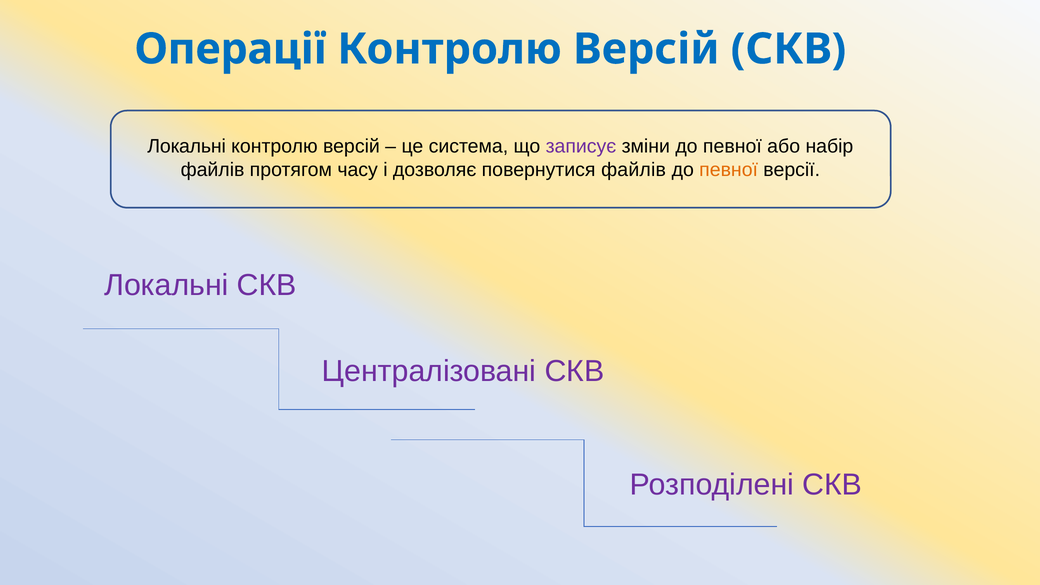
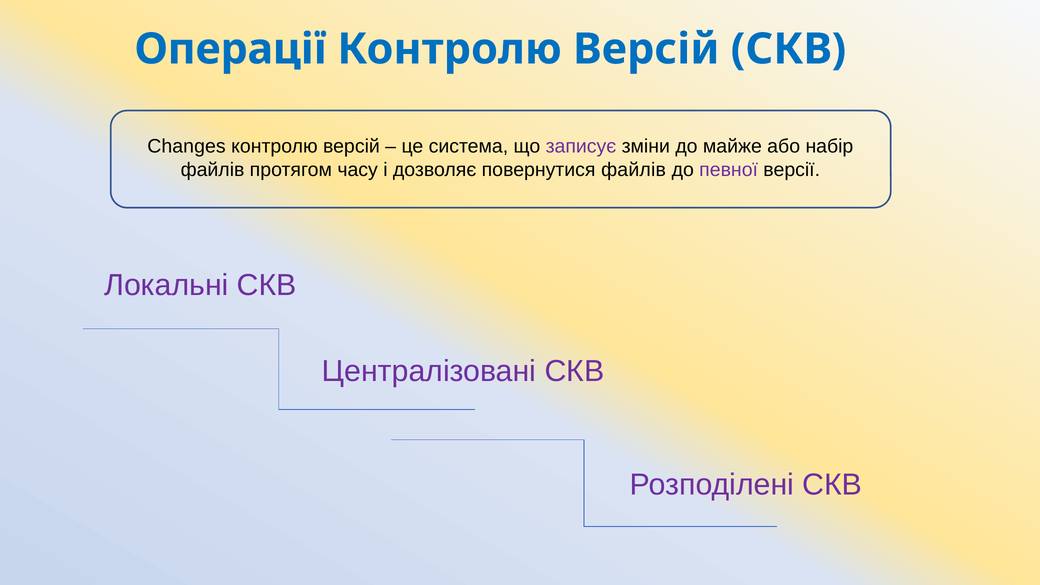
Локальні: Локальні -> Changes (186, 146)
зміни до певної: певної -> майже (732, 146)
певної colour: orange -> purple (729, 170)
